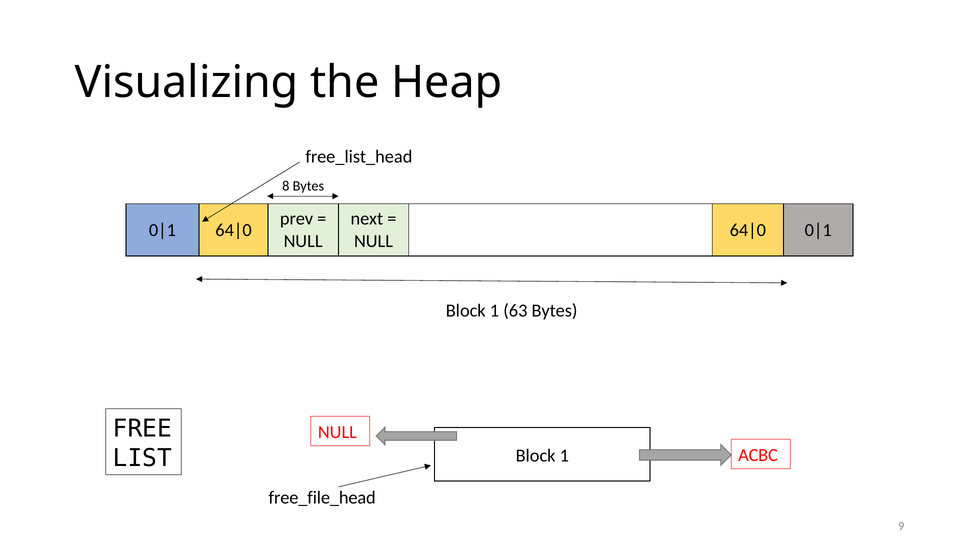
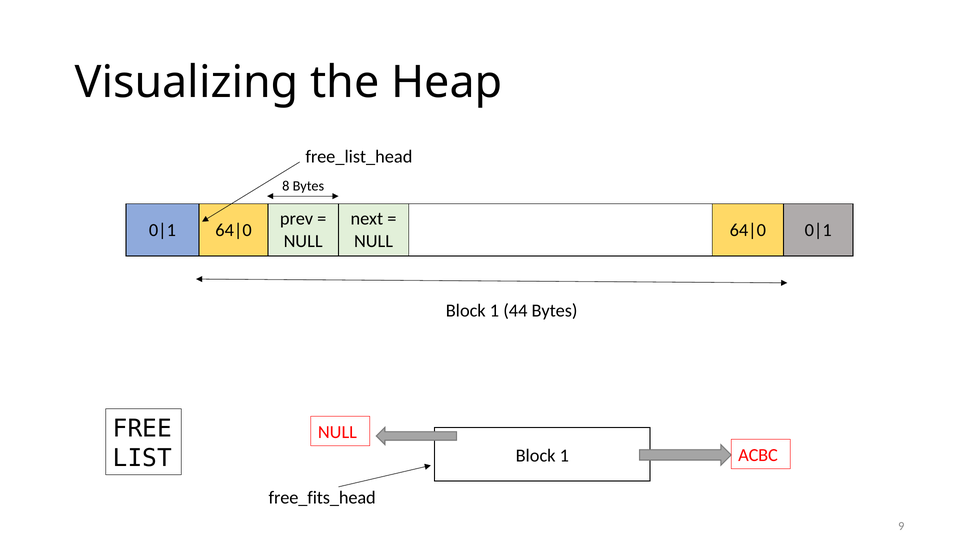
63: 63 -> 44 (515, 310)
free_file_head: free_file_head -> free_fits_head (322, 497)
